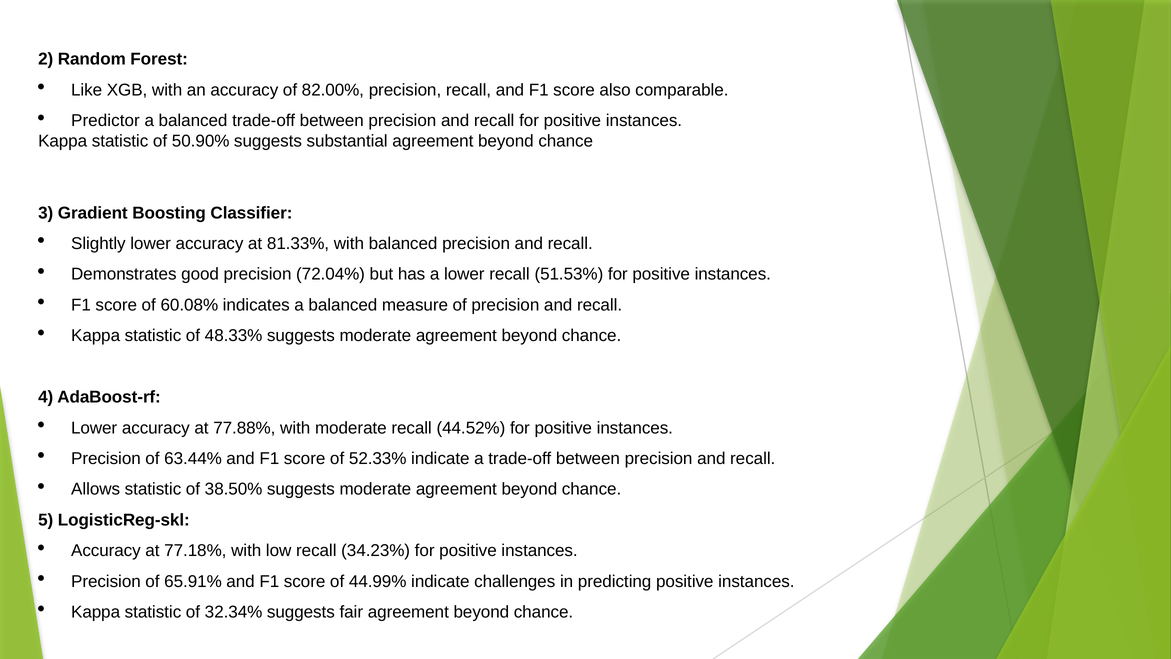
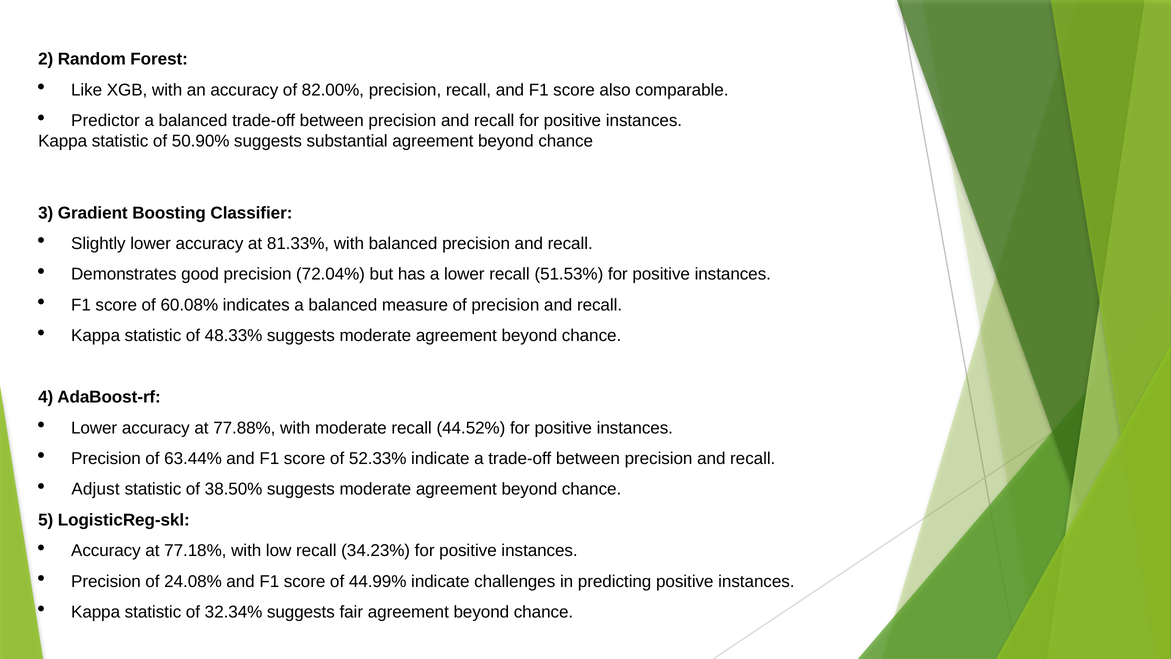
Allows: Allows -> Adjust (96, 489)
65.91%: 65.91% -> 24.08% (193, 581)
